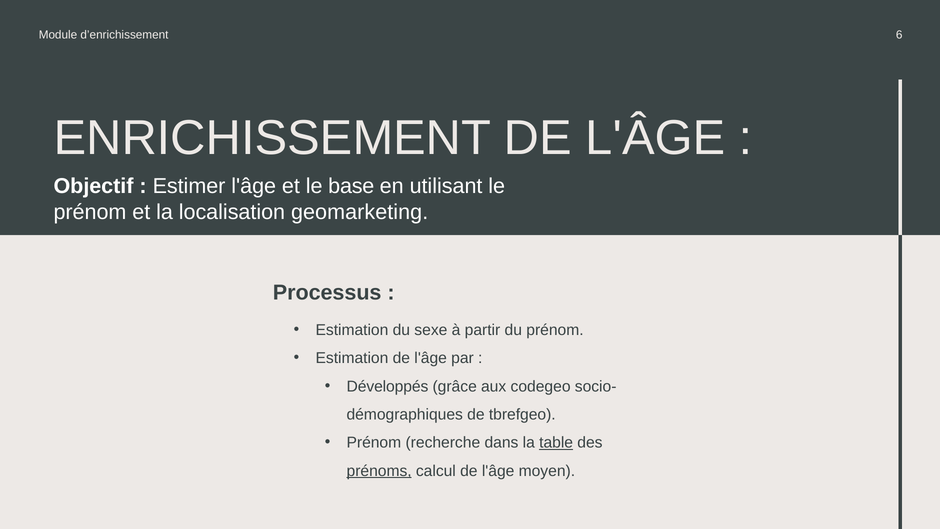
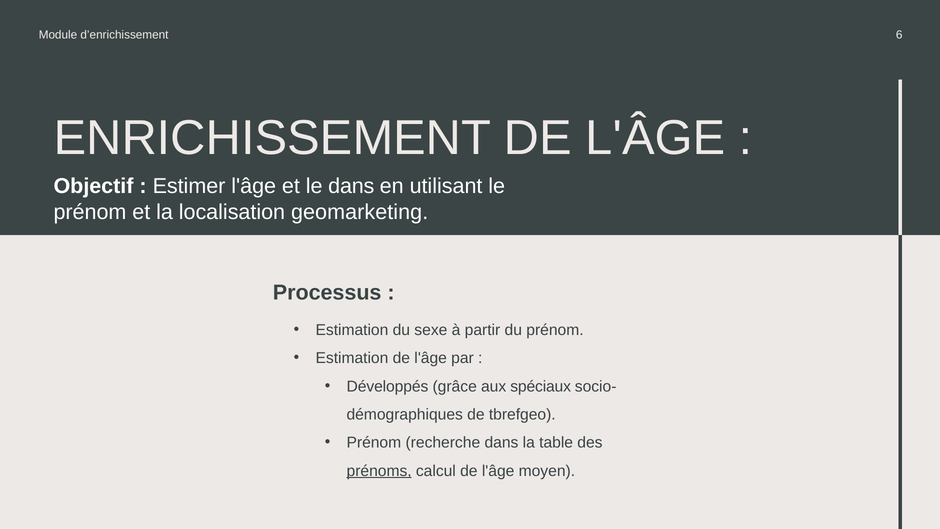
le base: base -> dans (351, 186)
codegeo: codegeo -> spéciaux (541, 386)
table underline: present -> none (556, 443)
